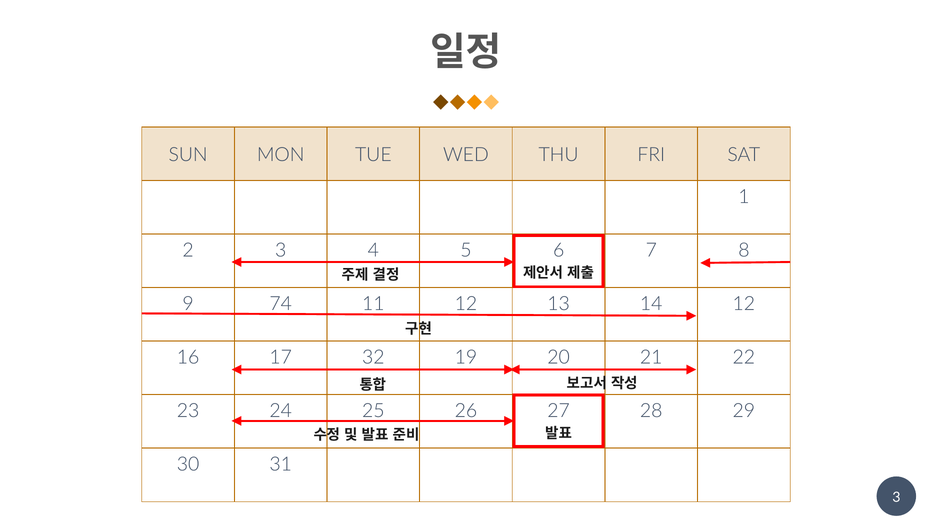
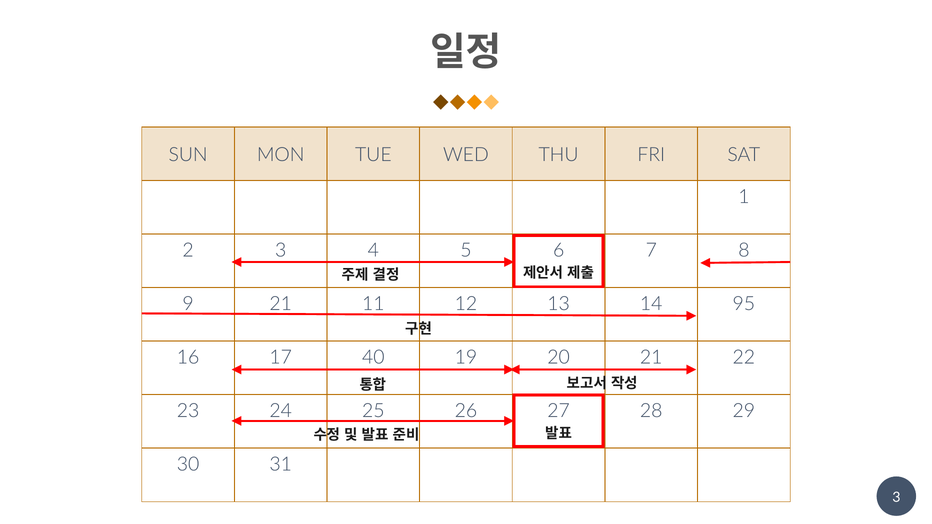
9 74: 74 -> 21 (281, 304)
14 12: 12 -> 95 (744, 304)
32: 32 -> 40 (373, 358)
